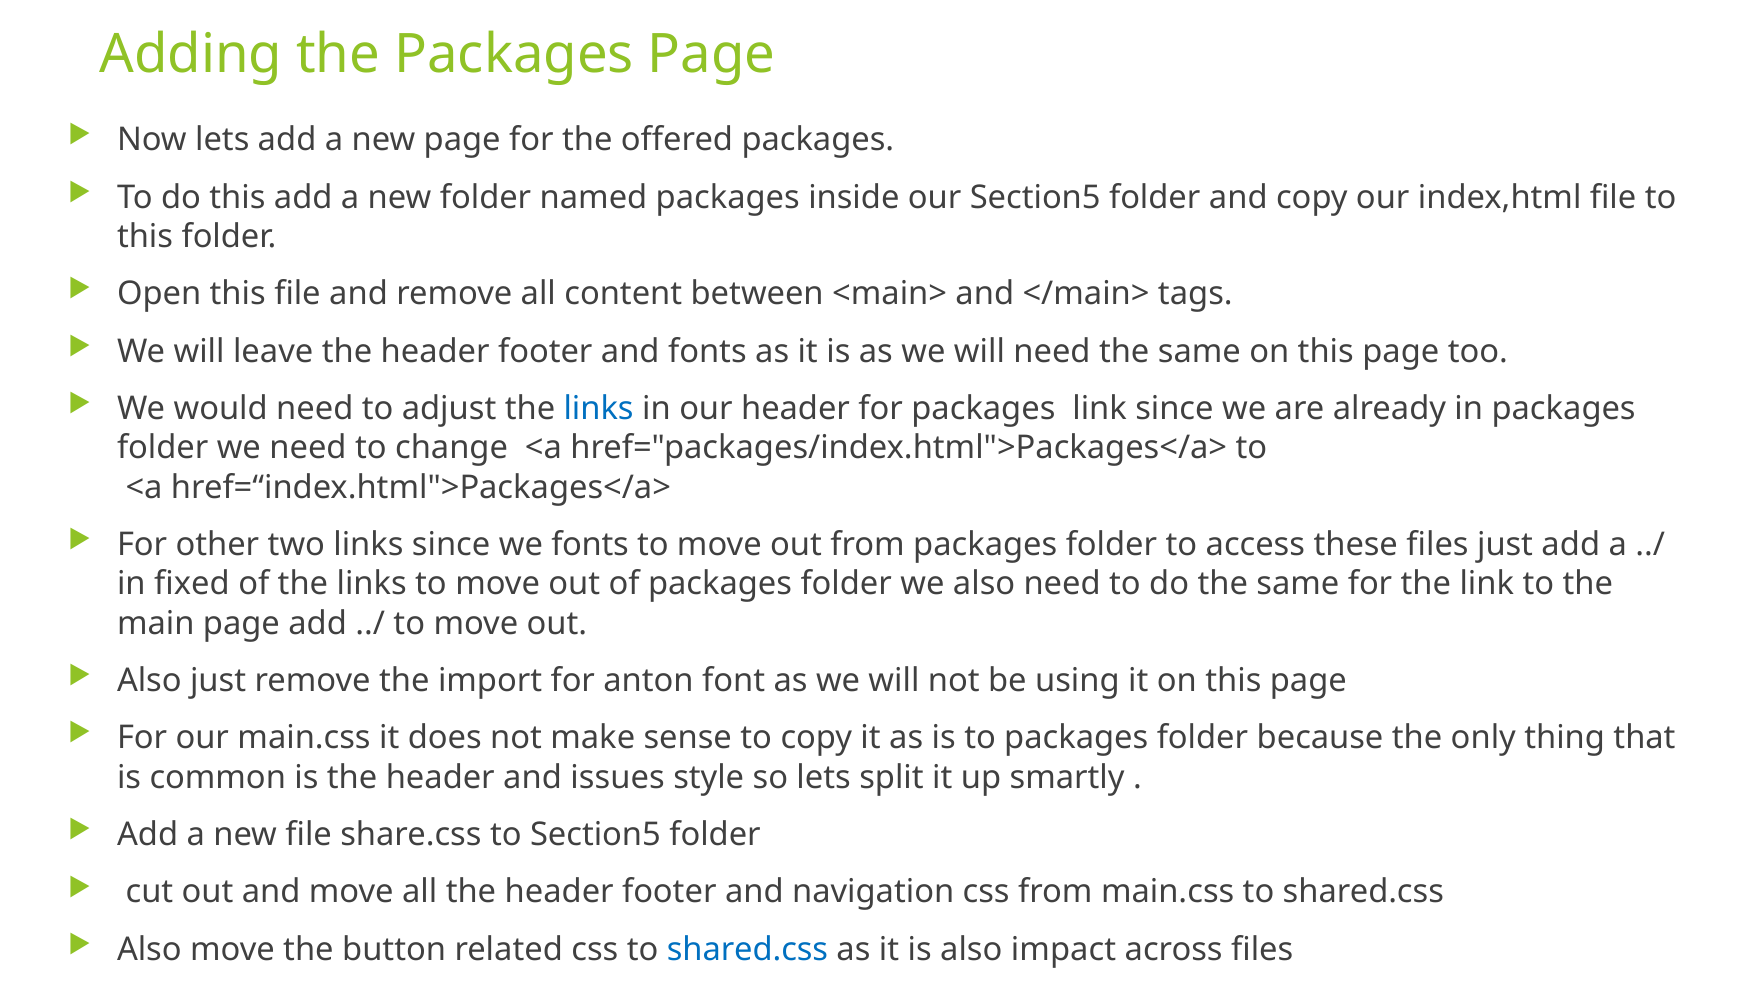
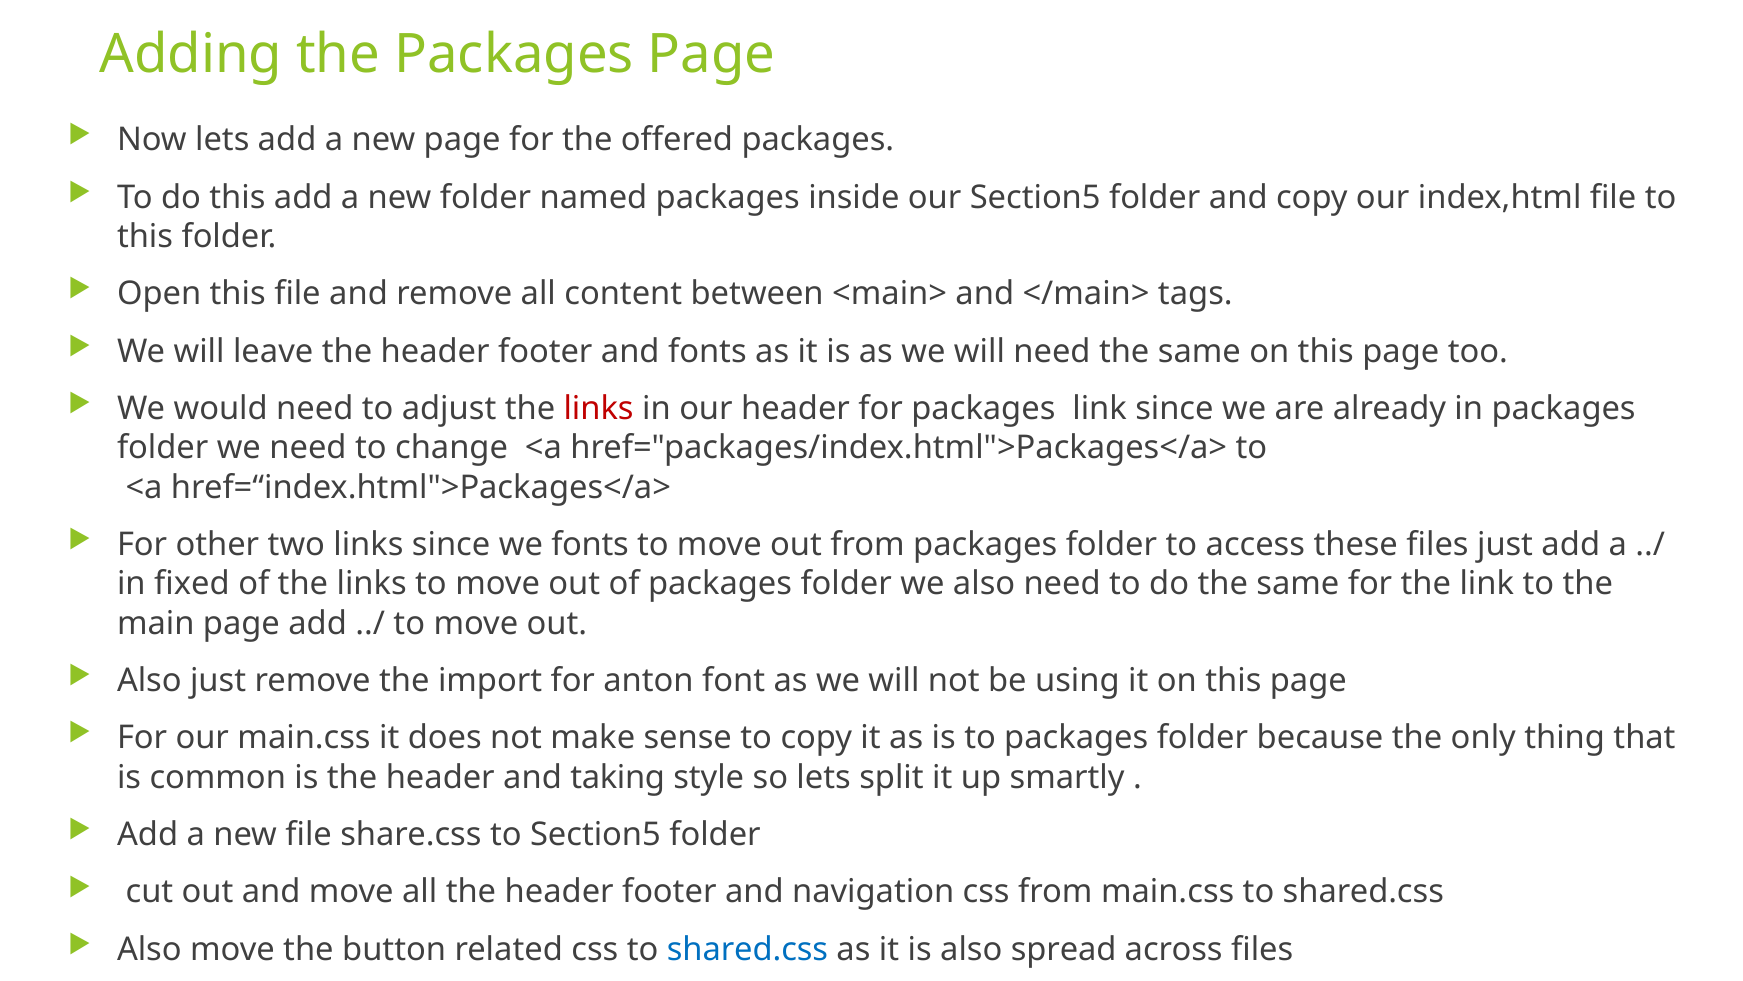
links colour: blue -> red (599, 409)
issues: issues -> taking (618, 777)
impact: impact -> spread (1064, 949)
